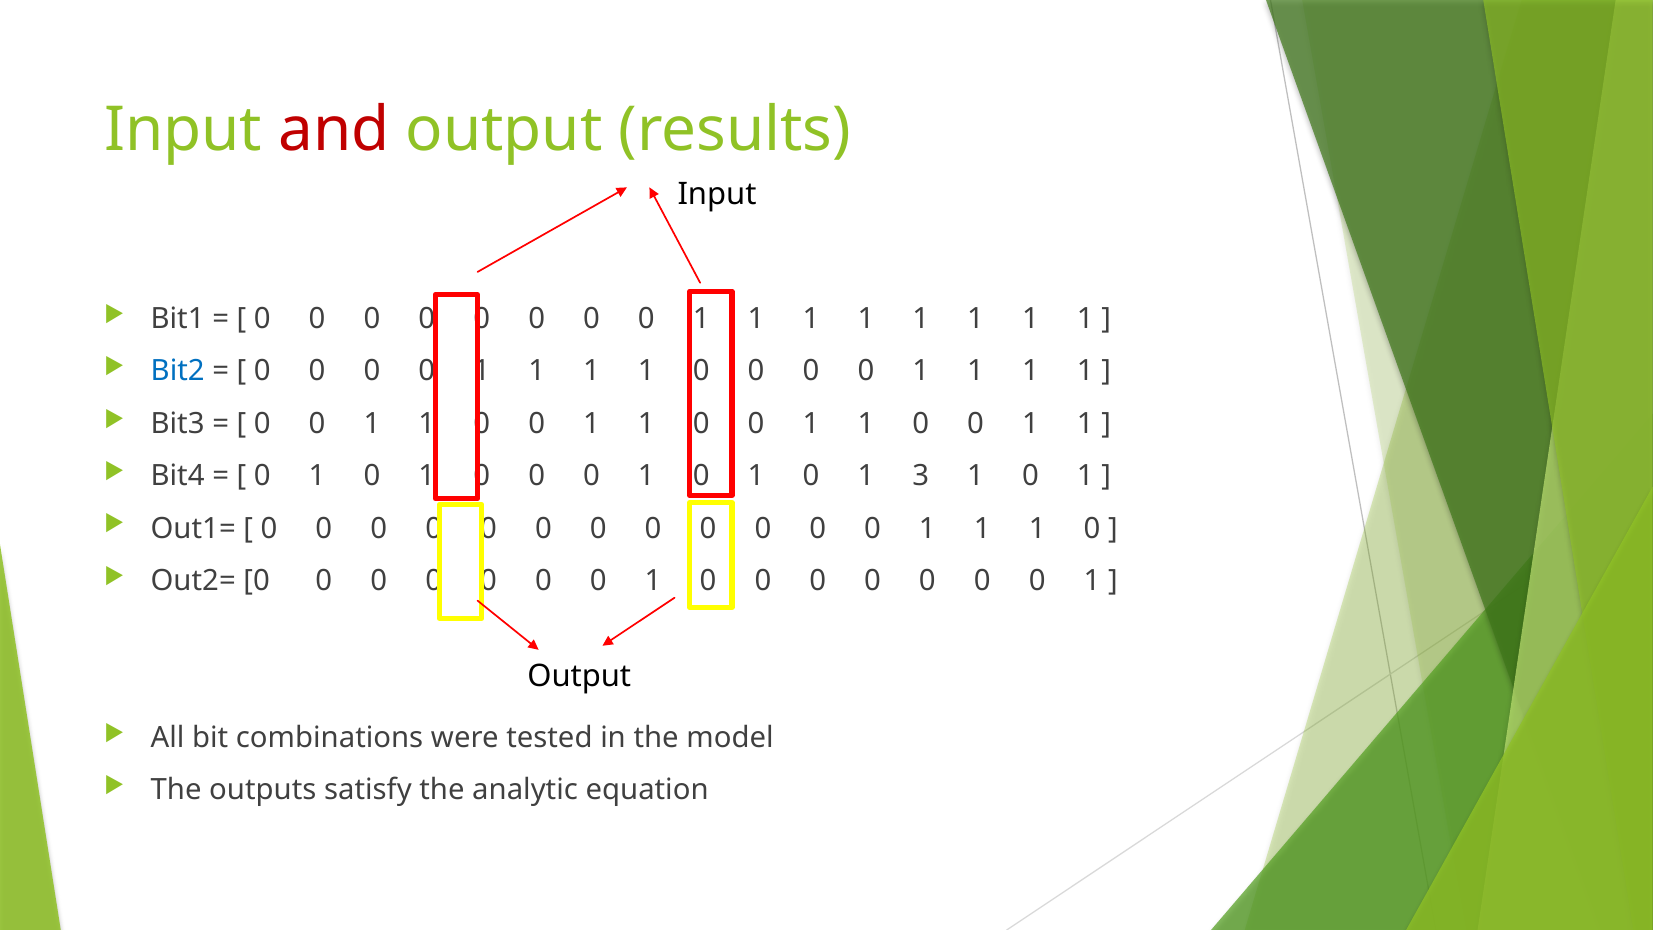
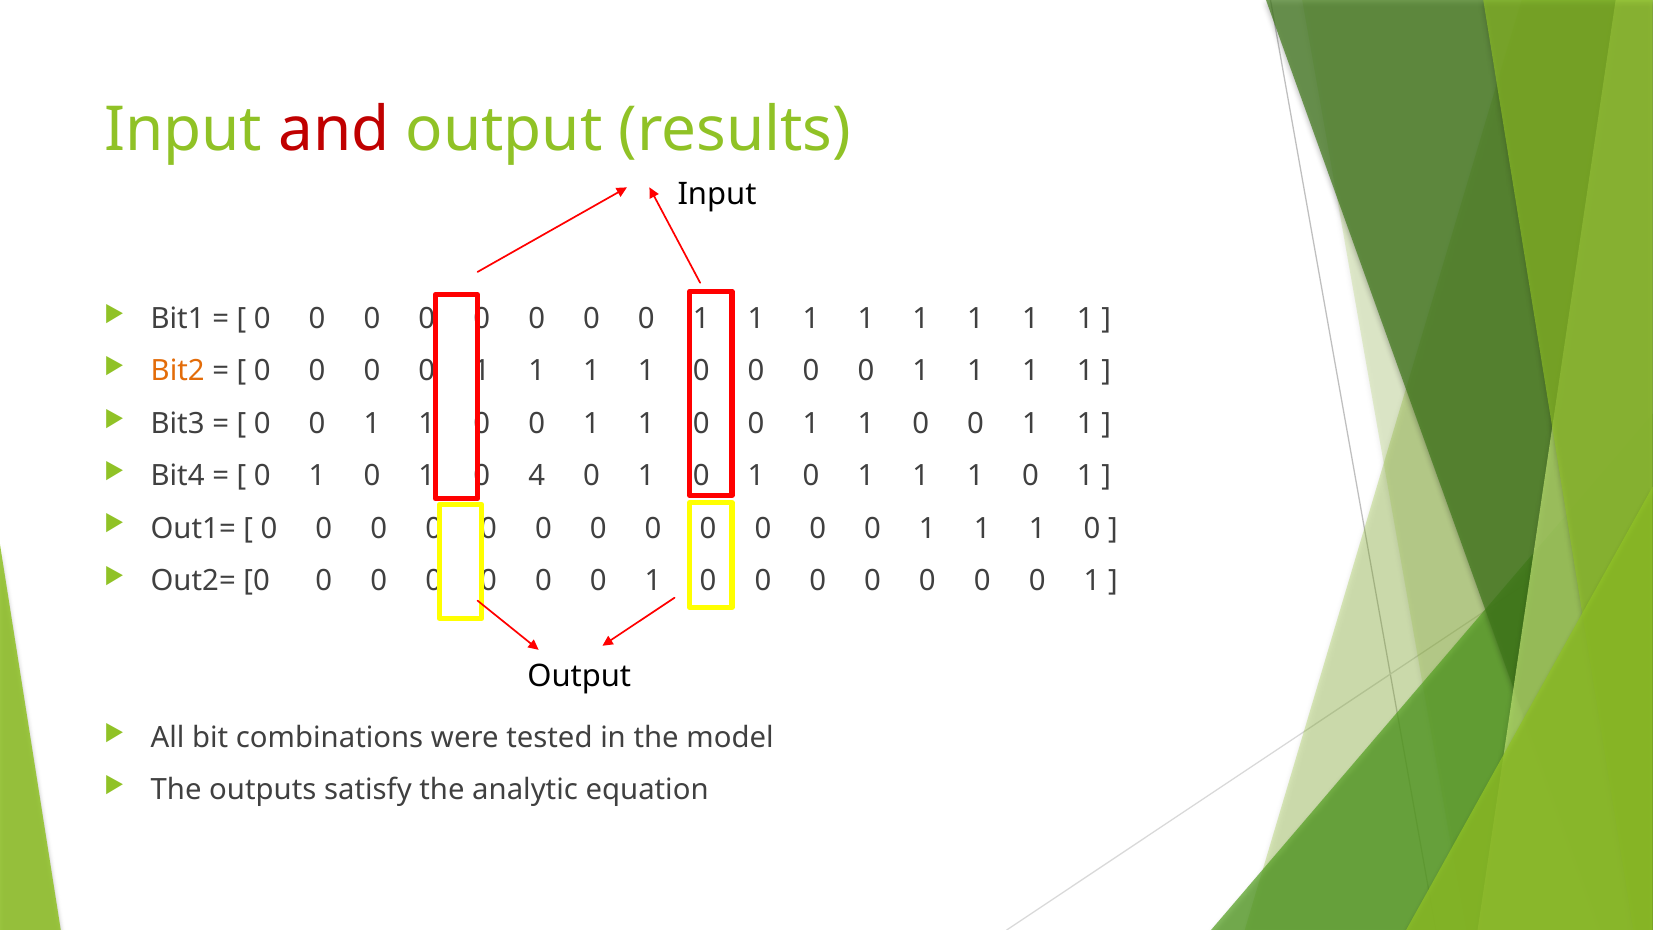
Bit2 colour: blue -> orange (178, 371)
0: 0 -> 4 (537, 476)
1 0 1 3: 3 -> 1 (921, 476)
